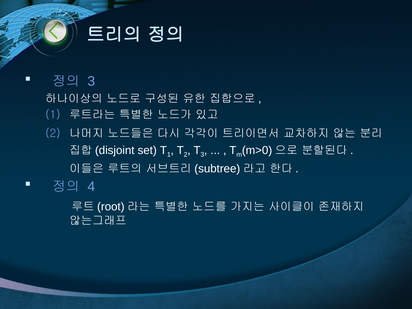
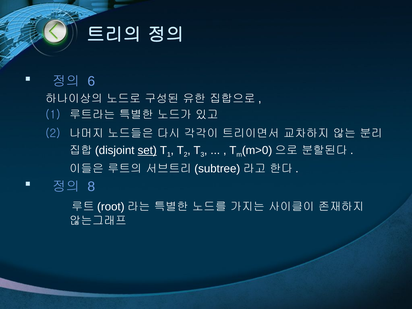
3: 3 -> 6 (91, 81)
set underline: none -> present (147, 150)
4: 4 -> 8 (91, 187)
